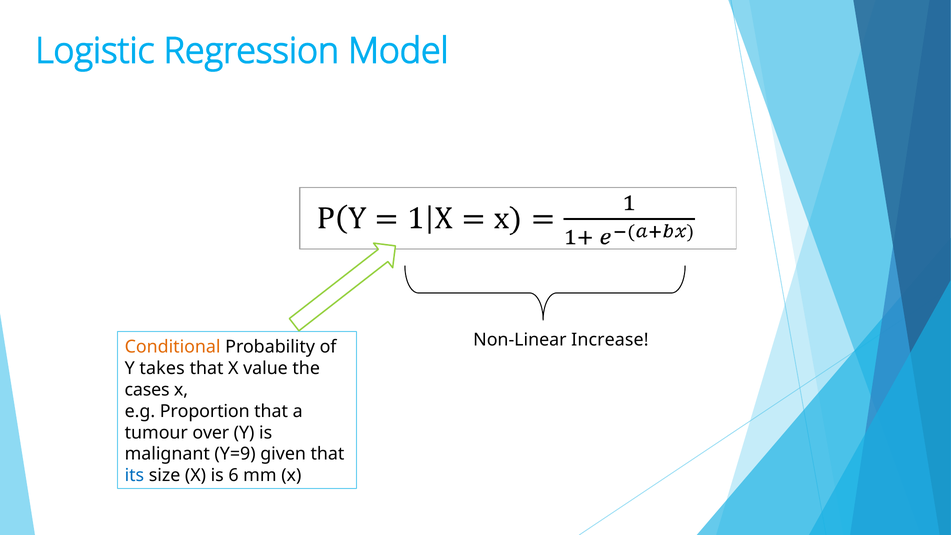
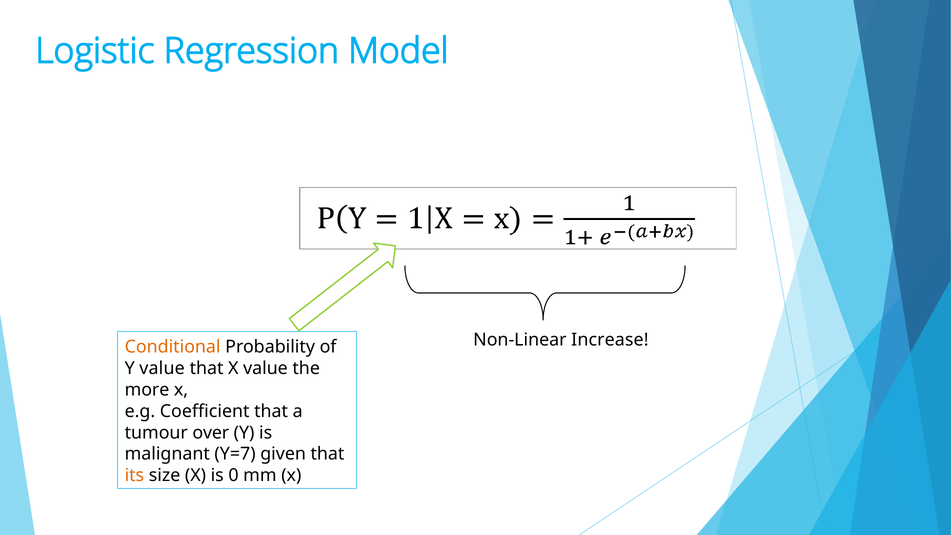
Y takes: takes -> value (162, 368)
cases: cases -> more (147, 390)
Proportion: Proportion -> Coefficient (205, 411)
Y=9: Y=9 -> Y=7 (235, 454)
its colour: blue -> orange (134, 475)
6: 6 -> 0 (234, 475)
